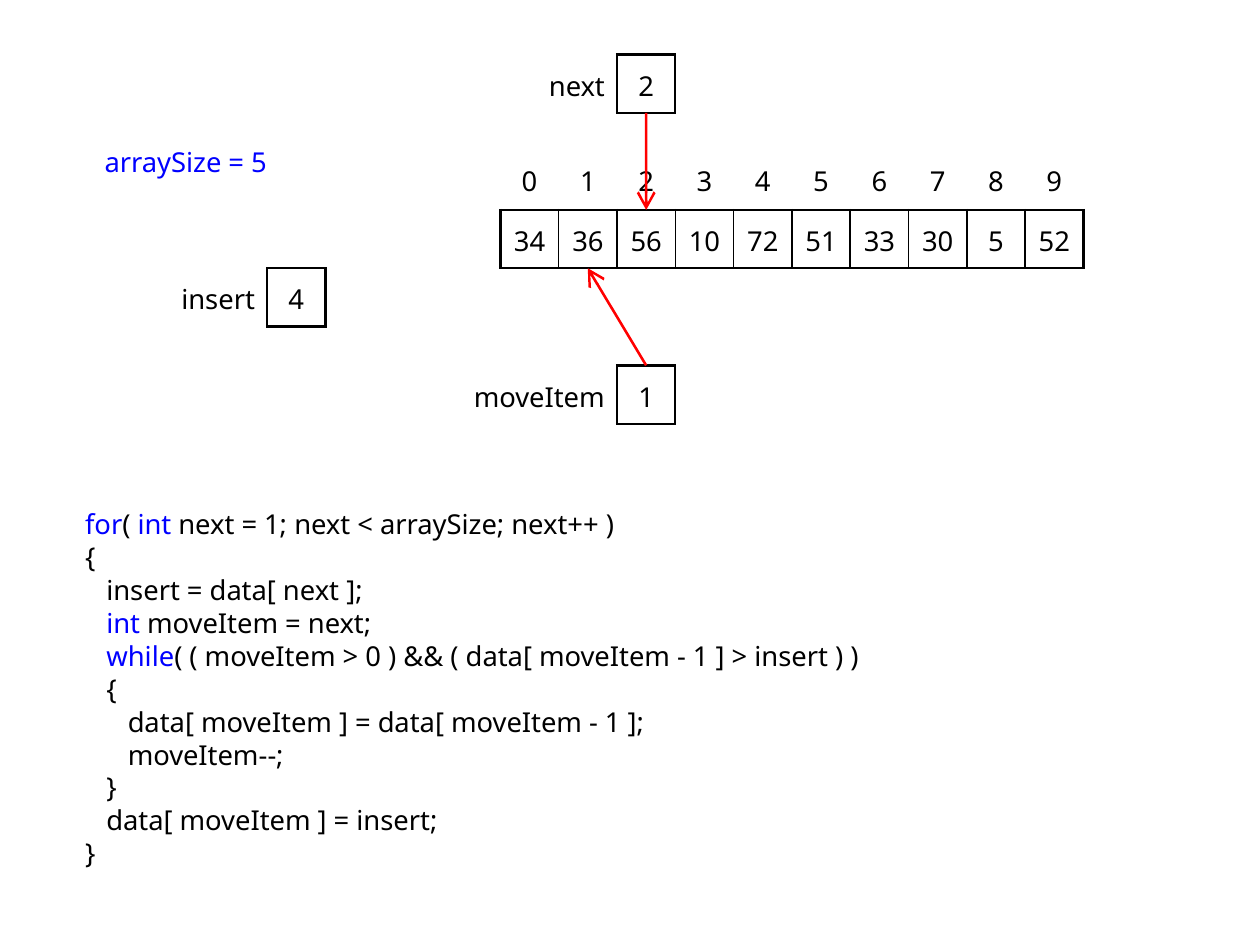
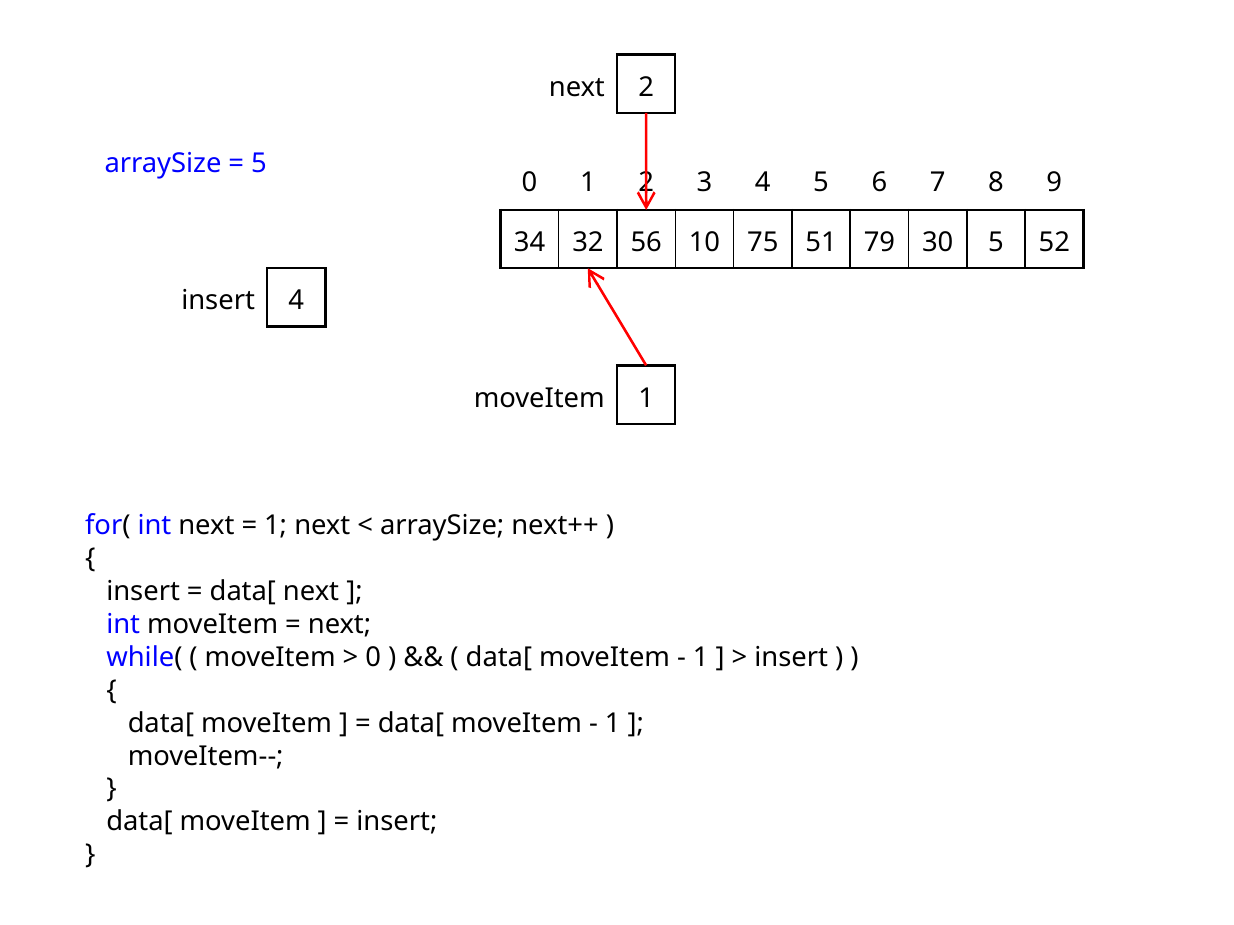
36: 36 -> 32 (588, 243)
72: 72 -> 75 (763, 243)
33: 33 -> 79 (879, 243)
